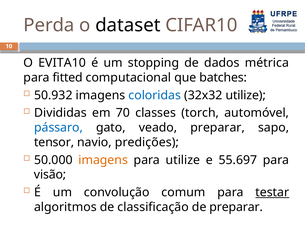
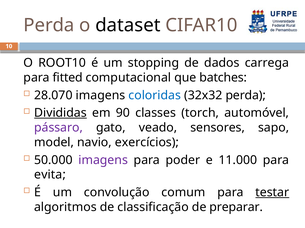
EVITA10: EVITA10 -> ROOT10 (62, 63)
métrica: métrica -> carrega (267, 63)
50.932: 50.932 -> 28.070 (53, 96)
32x32 utilize: utilize -> perda (246, 96)
Divididas underline: none -> present (60, 113)
70: 70 -> 90 (123, 113)
pássaro colour: blue -> purple (58, 128)
veado preparar: preparar -> sensores (218, 128)
tensor: tensor -> model (54, 143)
predições: predições -> exercícios (147, 143)
imagens colour: orange -> purple (103, 161)
para utilize: utilize -> poder (183, 161)
55.697: 55.697 -> 11.000 (238, 161)
visão: visão -> evita (50, 175)
